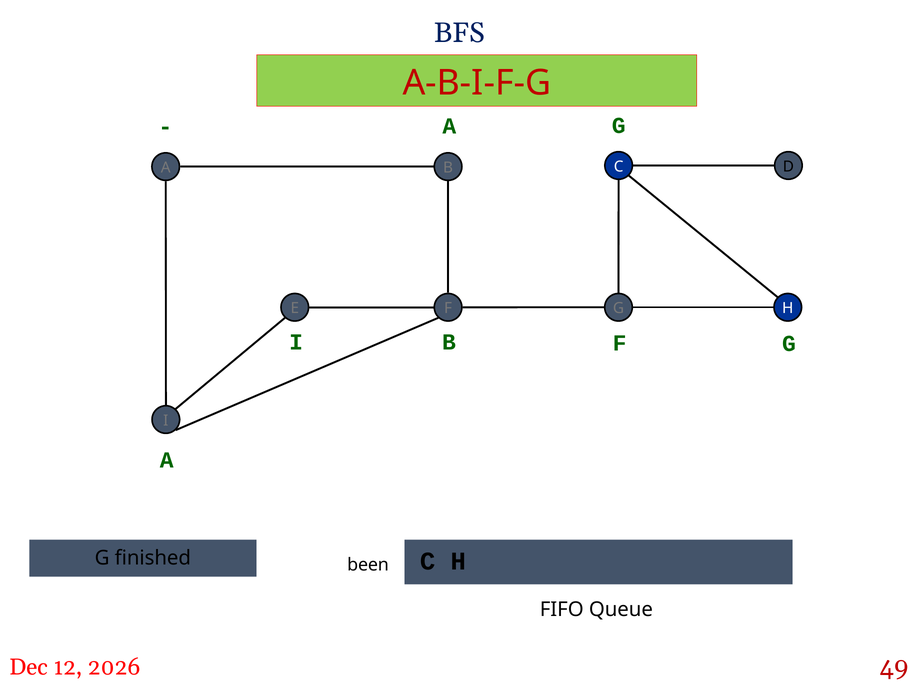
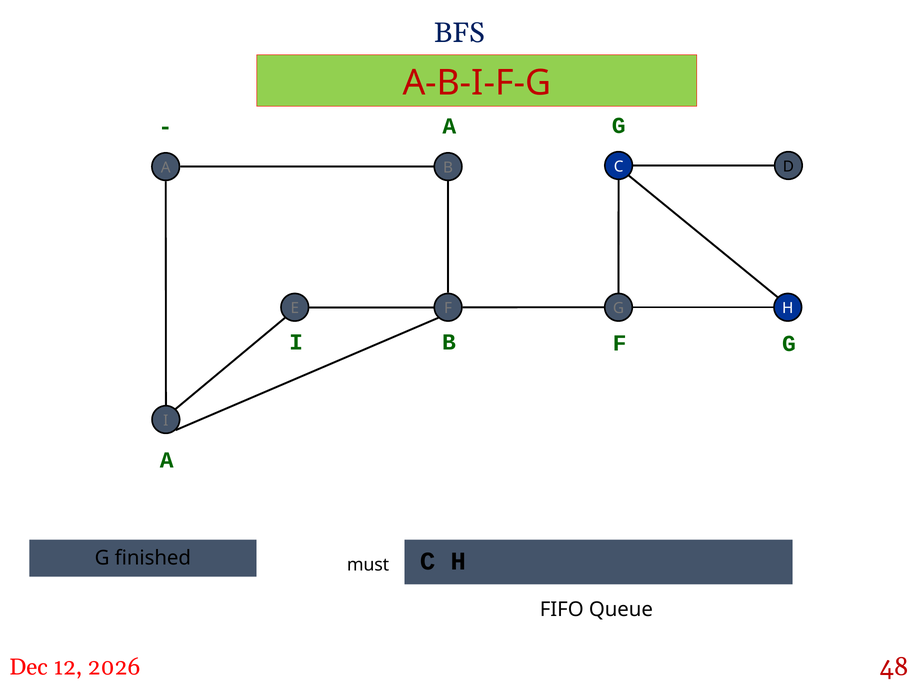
been: been -> must (368, 565)
49: 49 -> 48 (894, 667)
